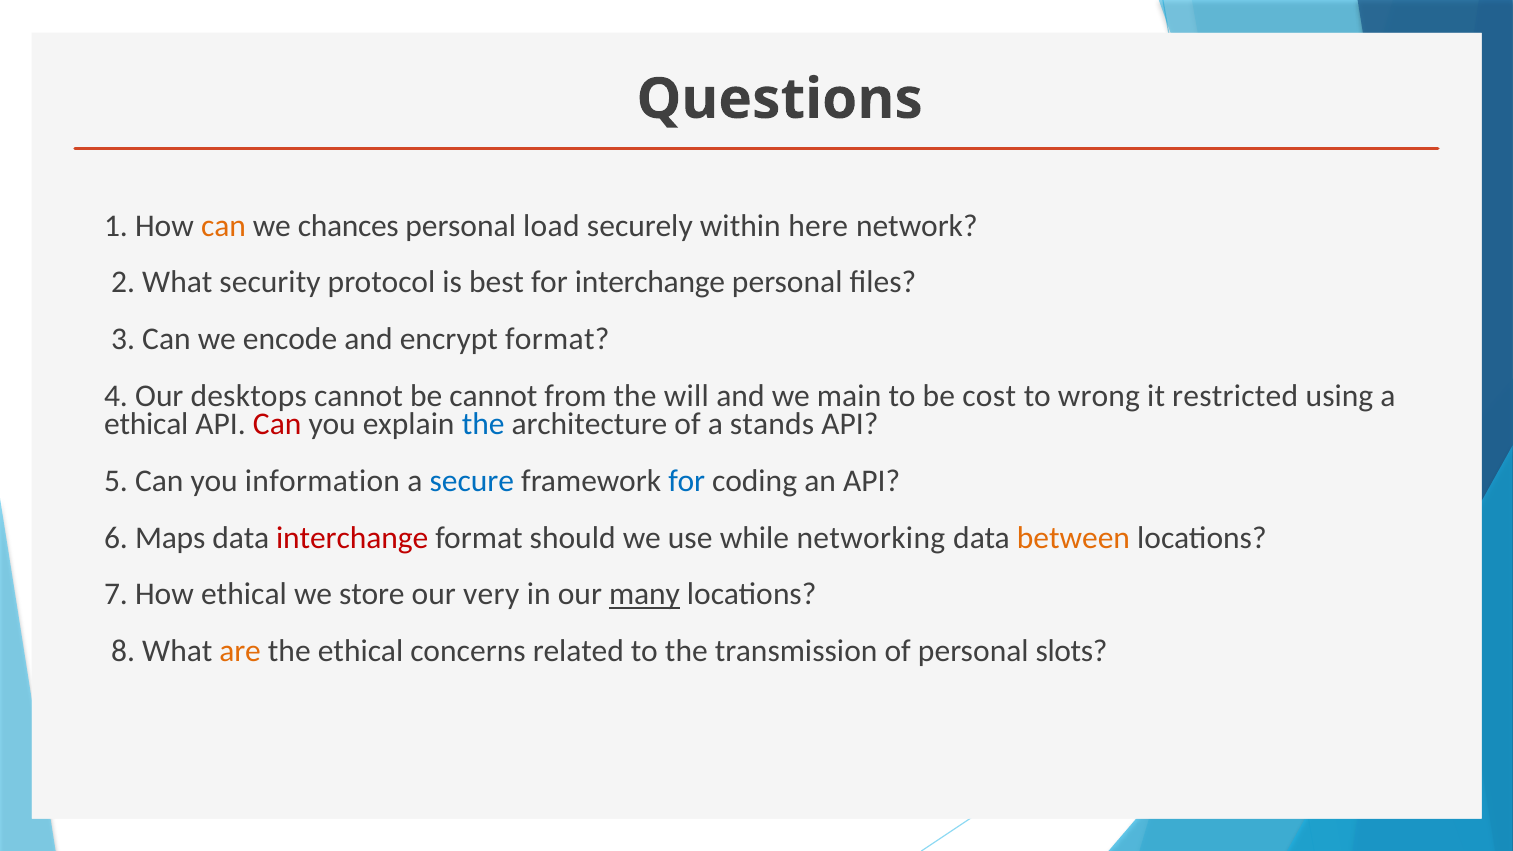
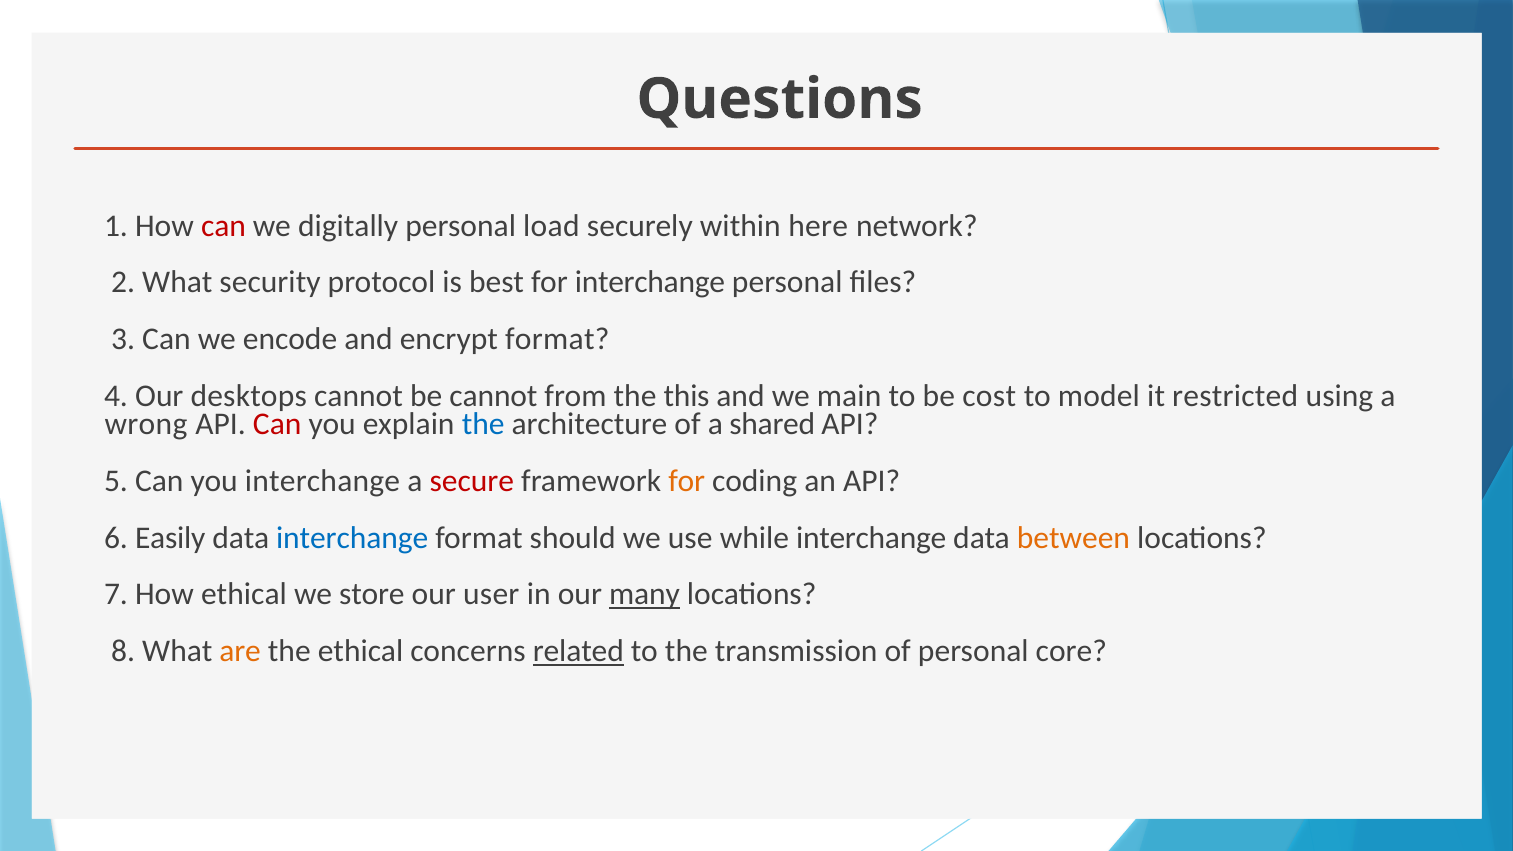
can colour: orange -> red (223, 226)
chances: chances -> digitally (348, 226)
will: will -> this (687, 396)
wrong: wrong -> model (1099, 396)
ethical: ethical -> wrong (146, 424)
stands: stands -> shared (772, 424)
you information: information -> interchange (323, 481)
secure colour: blue -> red (472, 481)
for colour: blue -> orange (687, 481)
Maps: Maps -> Easily (170, 538)
interchange colour: red -> blue (352, 538)
while networking: networking -> interchange (871, 538)
very: very -> user (491, 595)
related underline: none -> present (578, 651)
slots: slots -> core (1071, 651)
